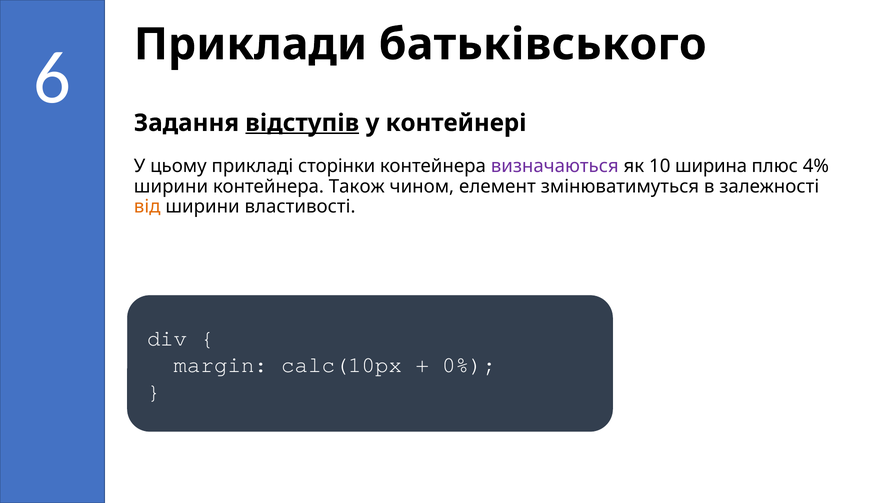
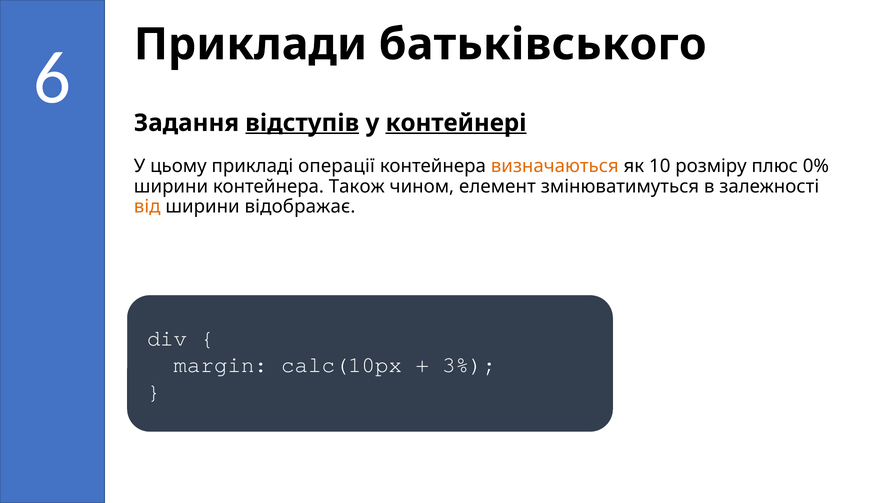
контейнері underline: none -> present (456, 123)
сторінки: сторінки -> операції (337, 166)
визначаються colour: purple -> orange (555, 166)
ширина: ширина -> розміру (711, 166)
4%: 4% -> 0% (816, 166)
властивості: властивості -> відображає (300, 207)
0%: 0% -> 3% (469, 365)
